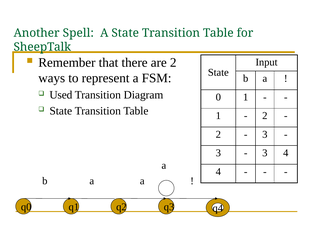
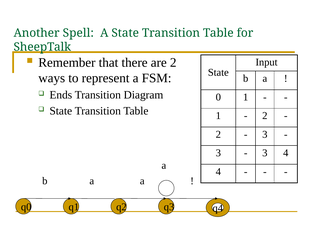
Used: Used -> Ends (61, 95)
